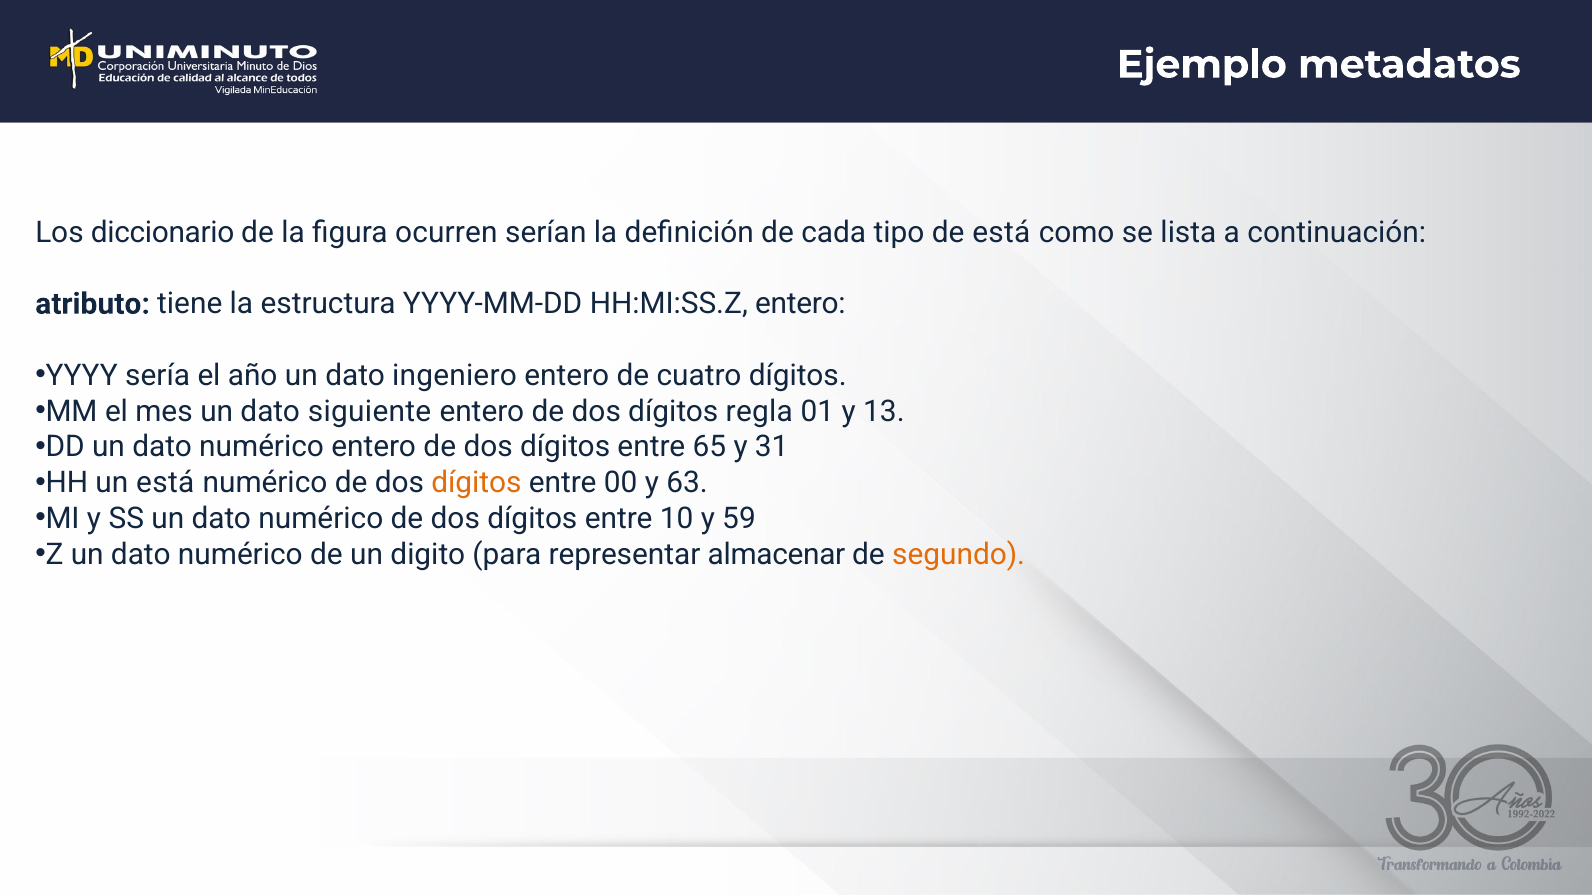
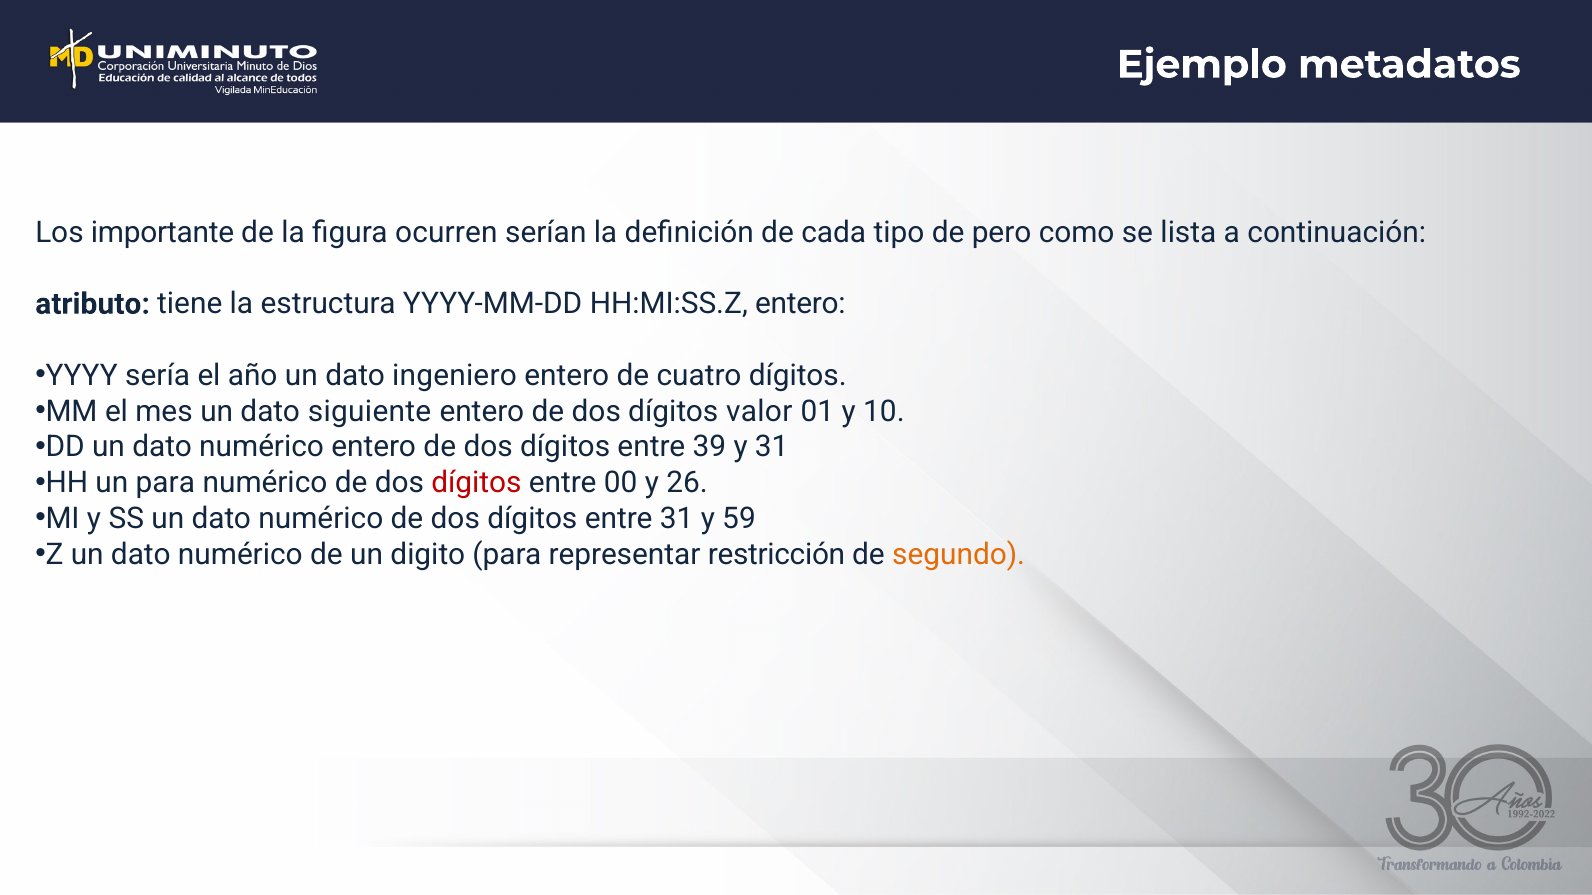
diccionario: diccionario -> importante (163, 232)
de está: está -> pero (1002, 232)
regla: regla -> valor (759, 412)
13: 13 -> 10 (884, 412)
65: 65 -> 39 (709, 447)
un está: está -> para (165, 483)
dígitos colour: orange -> red (476, 483)
63: 63 -> 26 (687, 483)
entre 10: 10 -> 31 (677, 519)
almacenar: almacenar -> restricción (776, 555)
